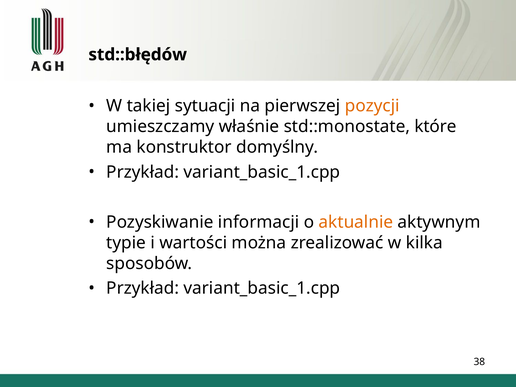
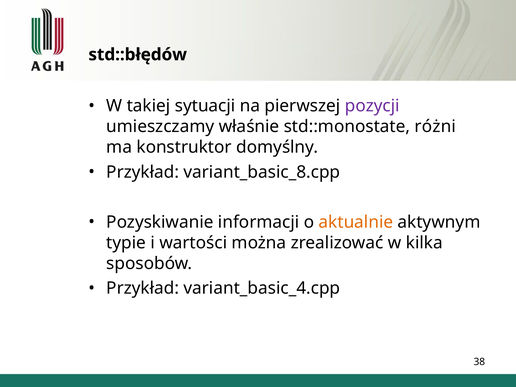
pozycji colour: orange -> purple (372, 106)
które: które -> różni (435, 127)
variant_basic_1.cpp: variant_basic_1.cpp -> variant_basic_8.cpp (262, 172)
variant_basic_1.cpp: variant_basic_1.cpp -> variant_basic_4.cpp (262, 288)
